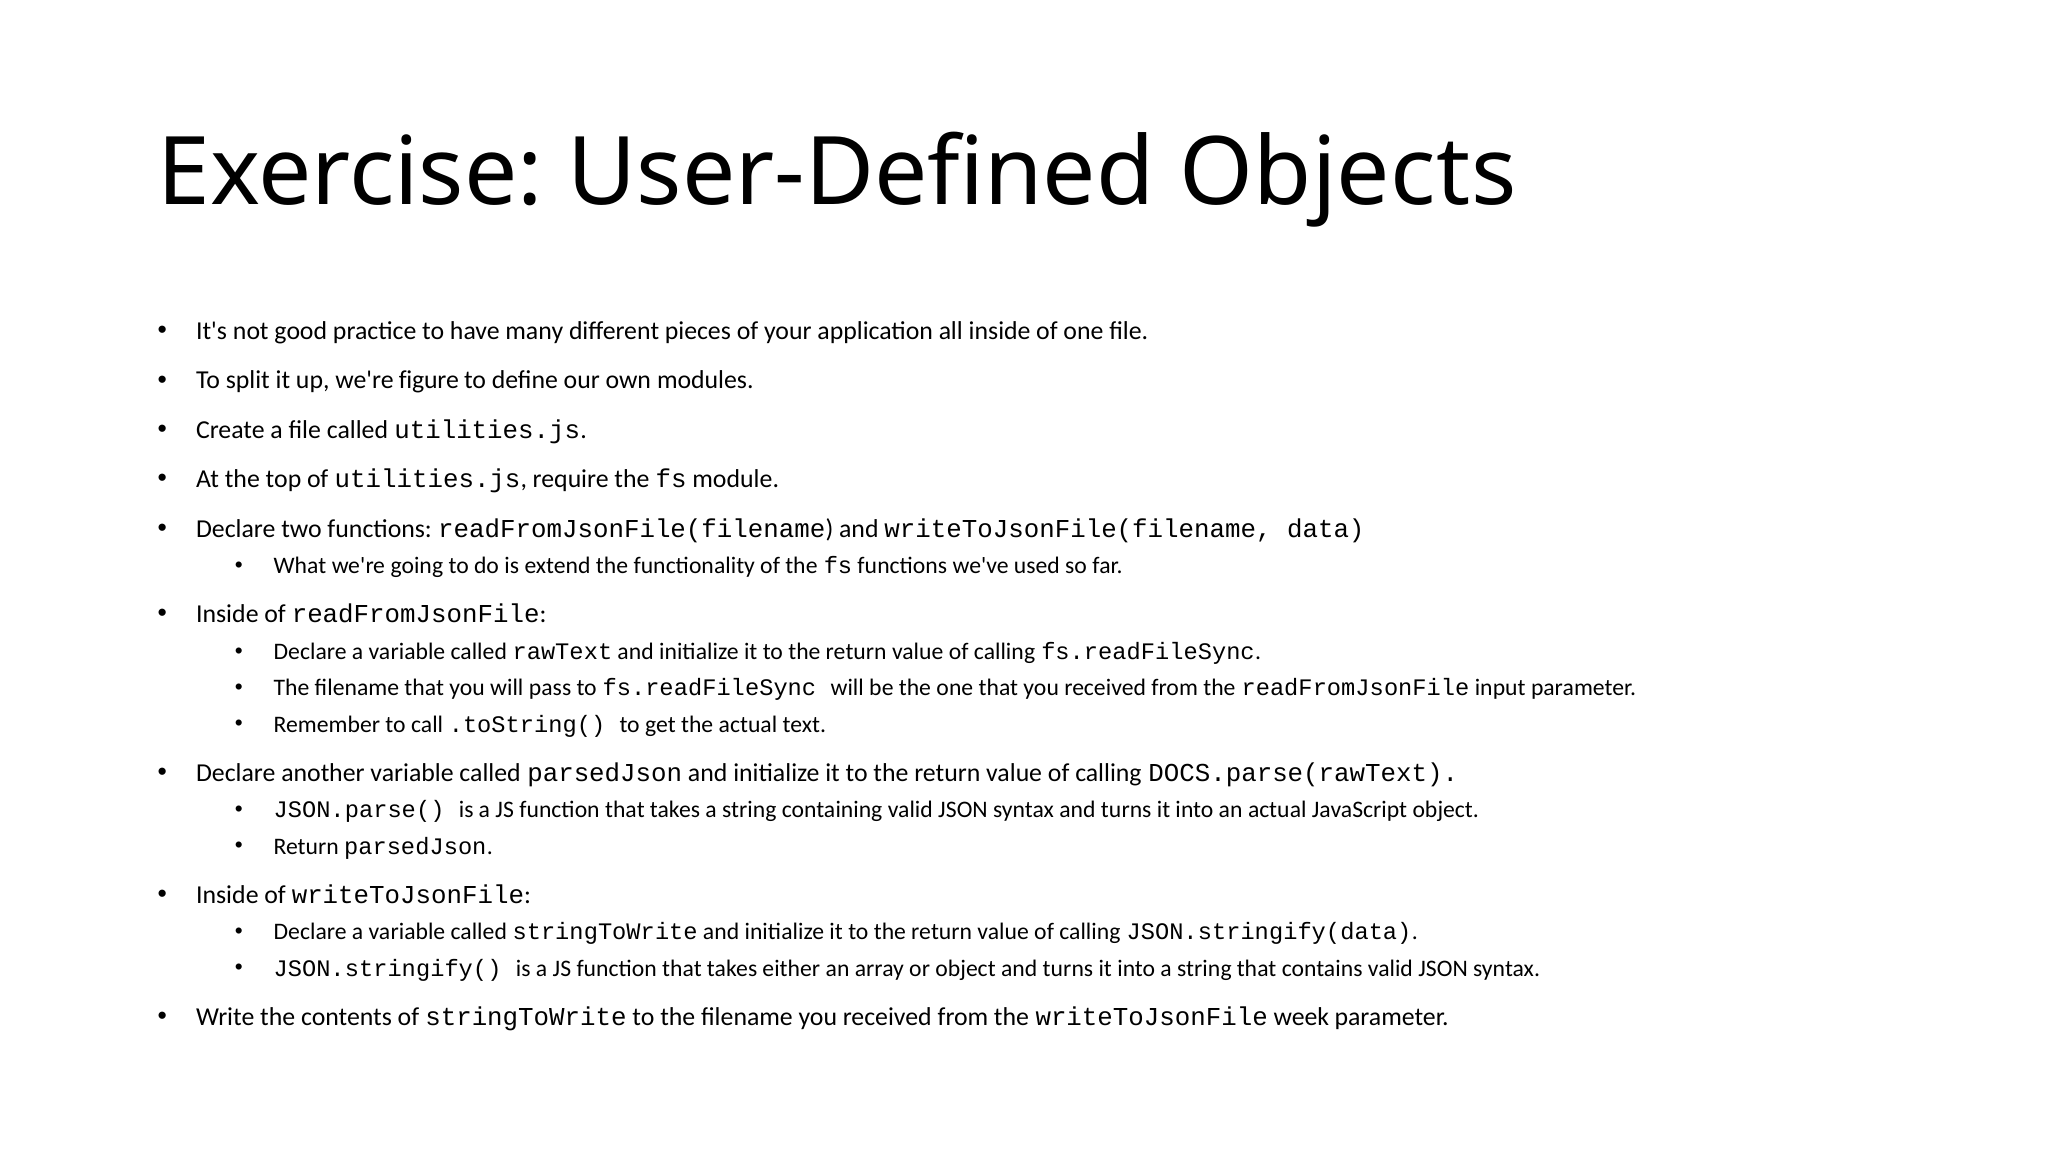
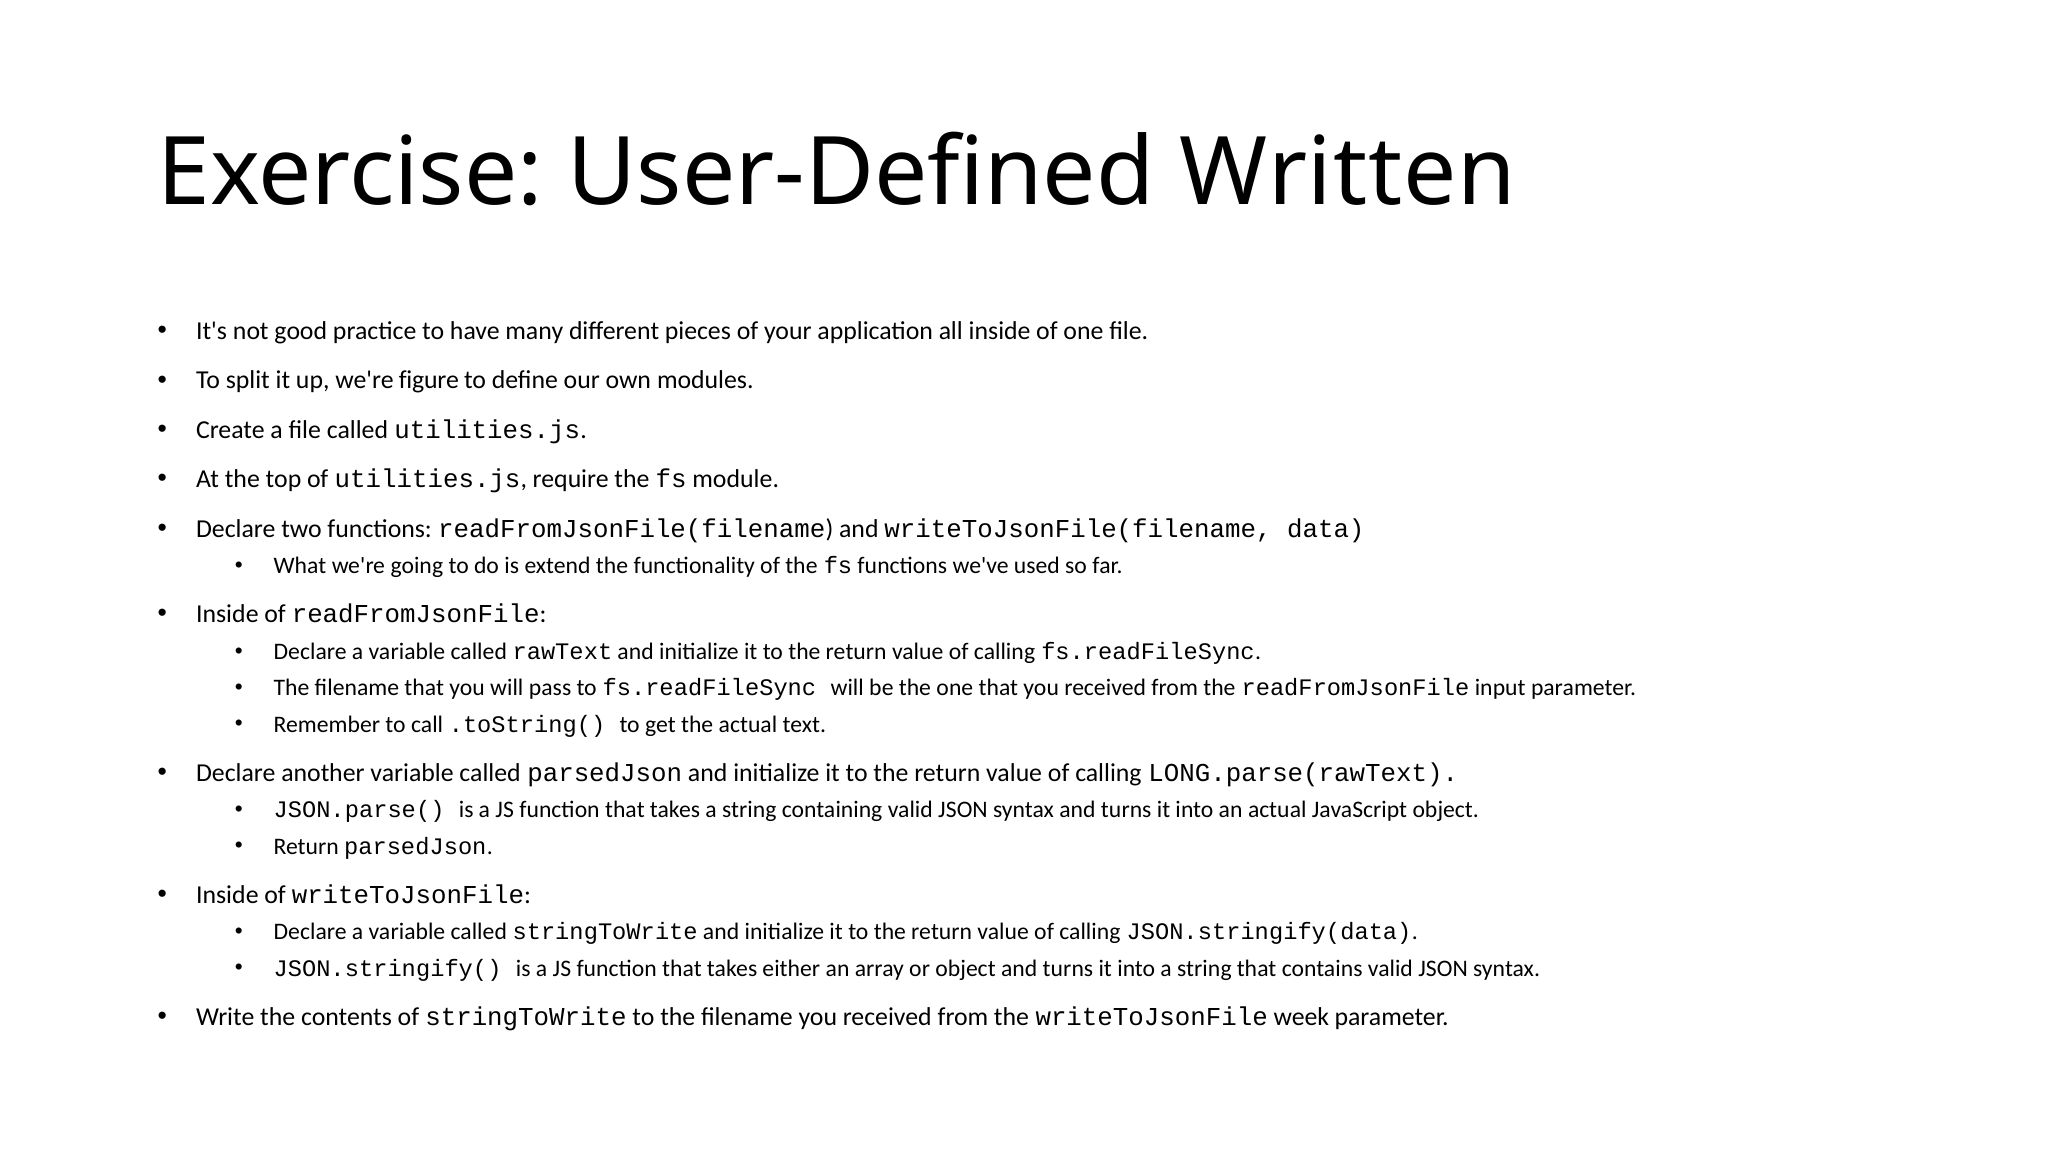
Objects: Objects -> Written (1348, 174)
DOCS.parse(rawText: DOCS.parse(rawText -> LONG.parse(rawText (1303, 773)
